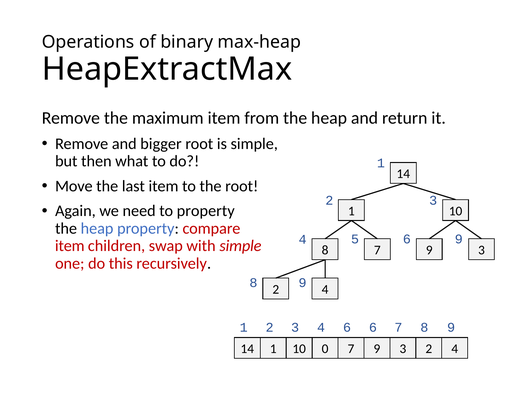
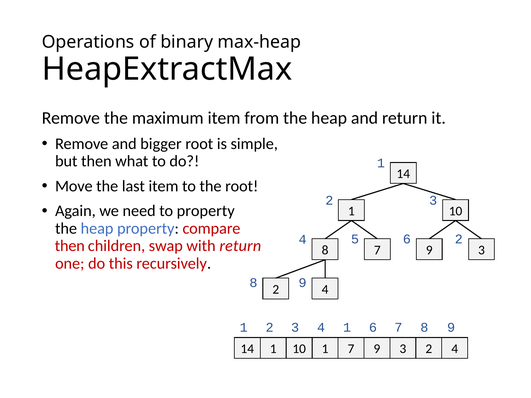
6 9: 9 -> 2 (459, 239)
item: item -> then (70, 246)
with simple: simple -> return (240, 246)
3 4 6: 6 -> 1 (347, 328)
10 0: 0 -> 1 (325, 349)
